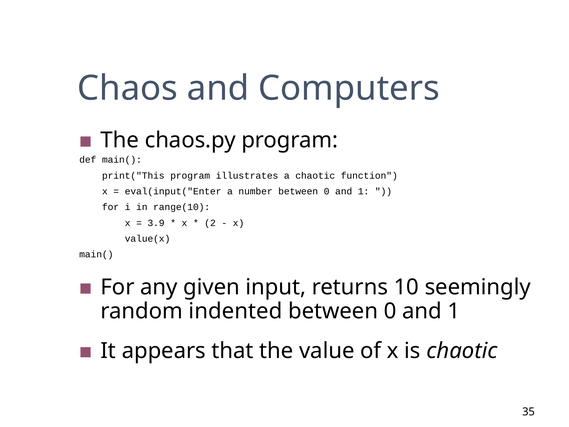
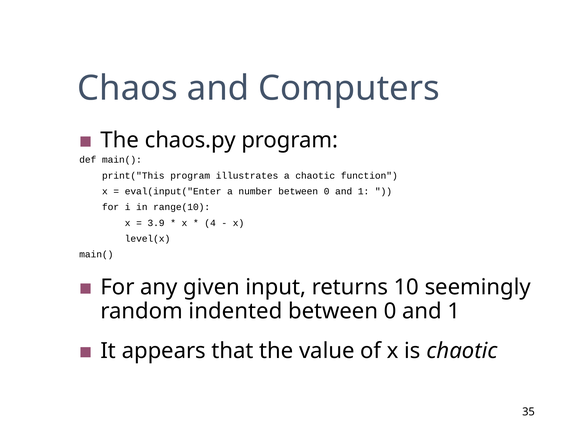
2: 2 -> 4 (210, 223)
value(x: value(x -> level(x (148, 239)
